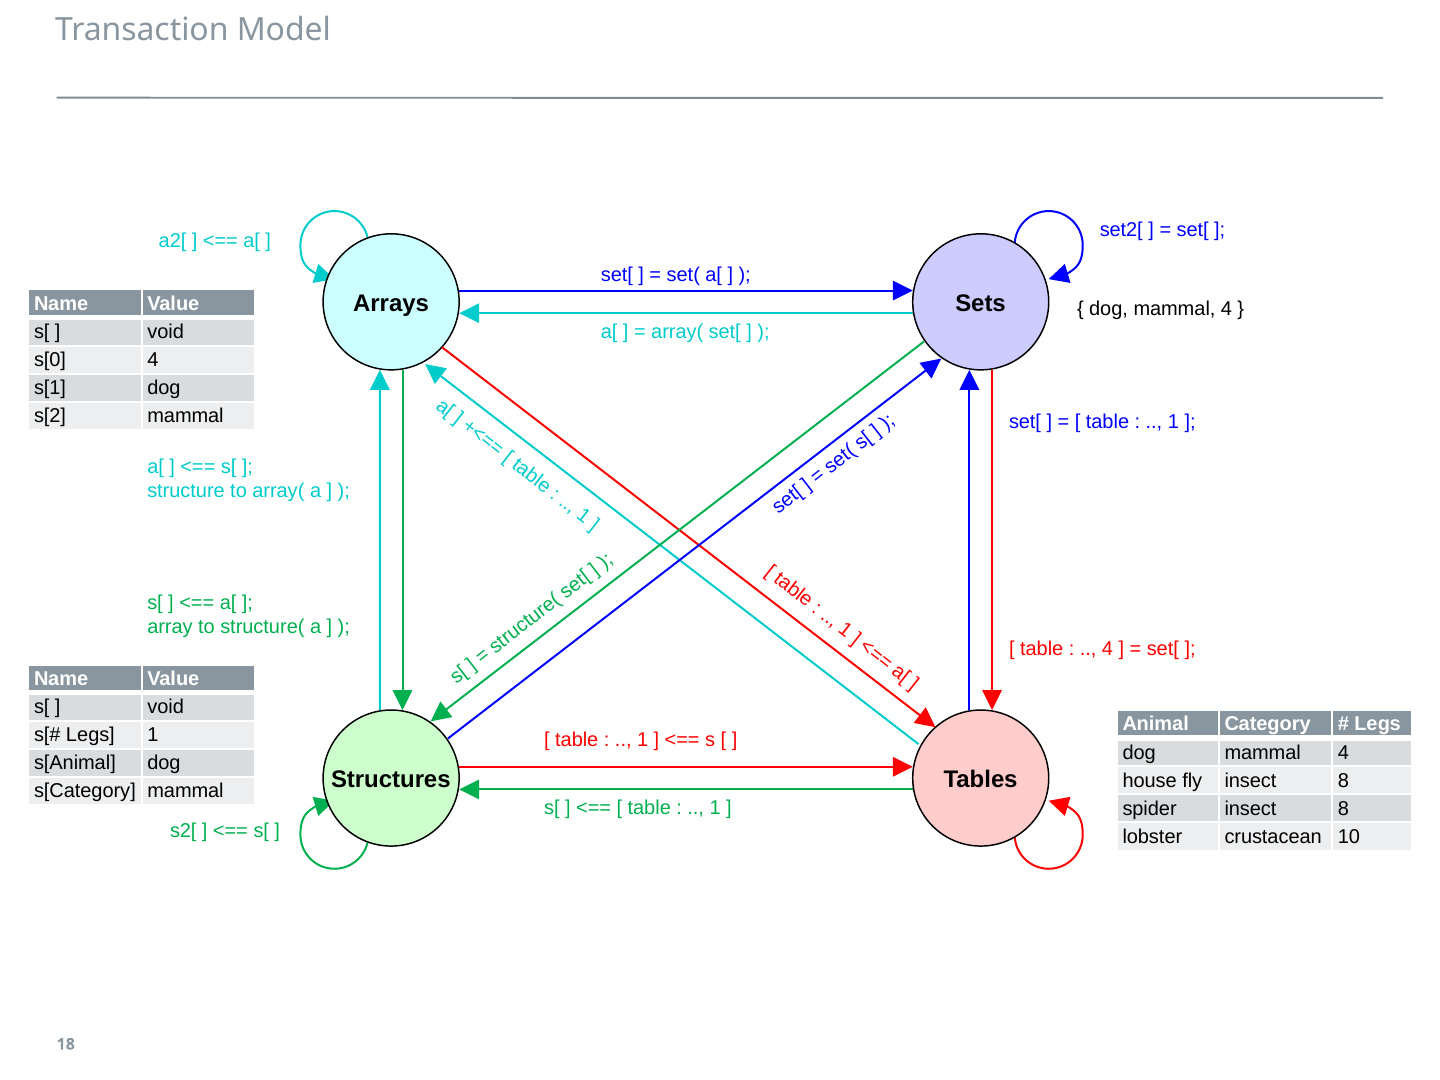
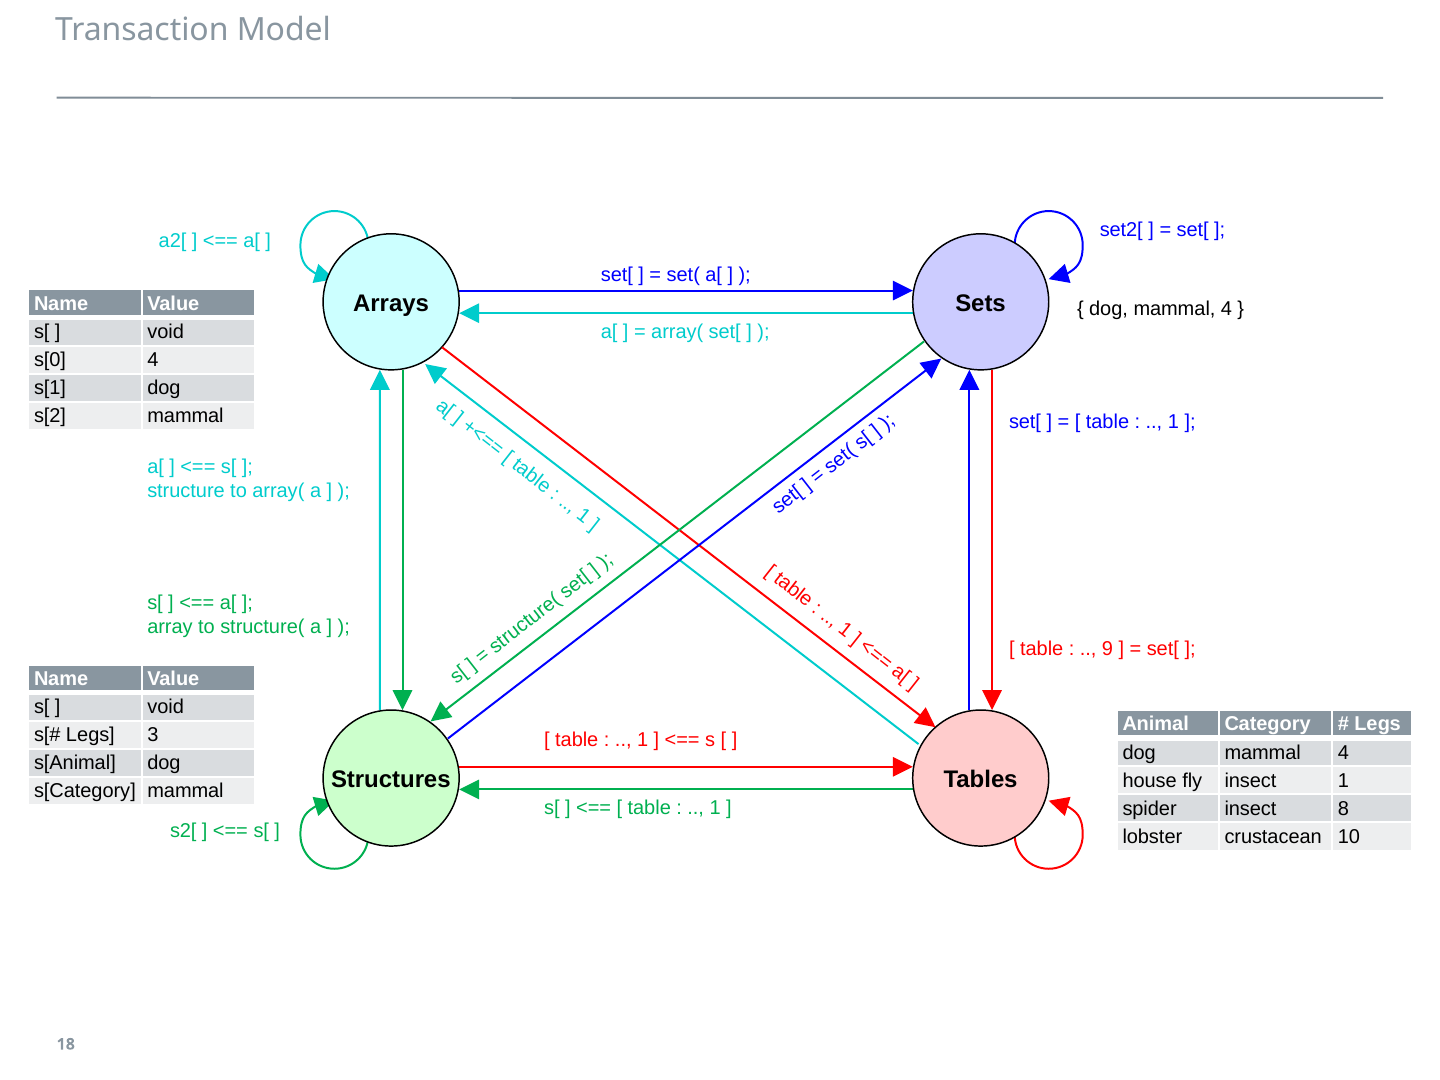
4: 4 -> 9 (1107, 649)
Legs 1: 1 -> 3 (153, 735)
fly insect 8: 8 -> 1 (1343, 780)
